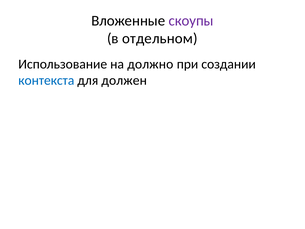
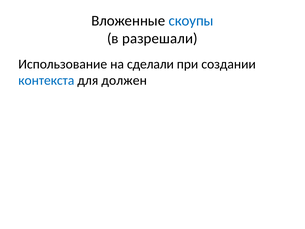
скоупы colour: purple -> blue (191, 21)
отдельном: отдельном -> разрешали (160, 38)
должно: должно -> сделали (150, 64)
